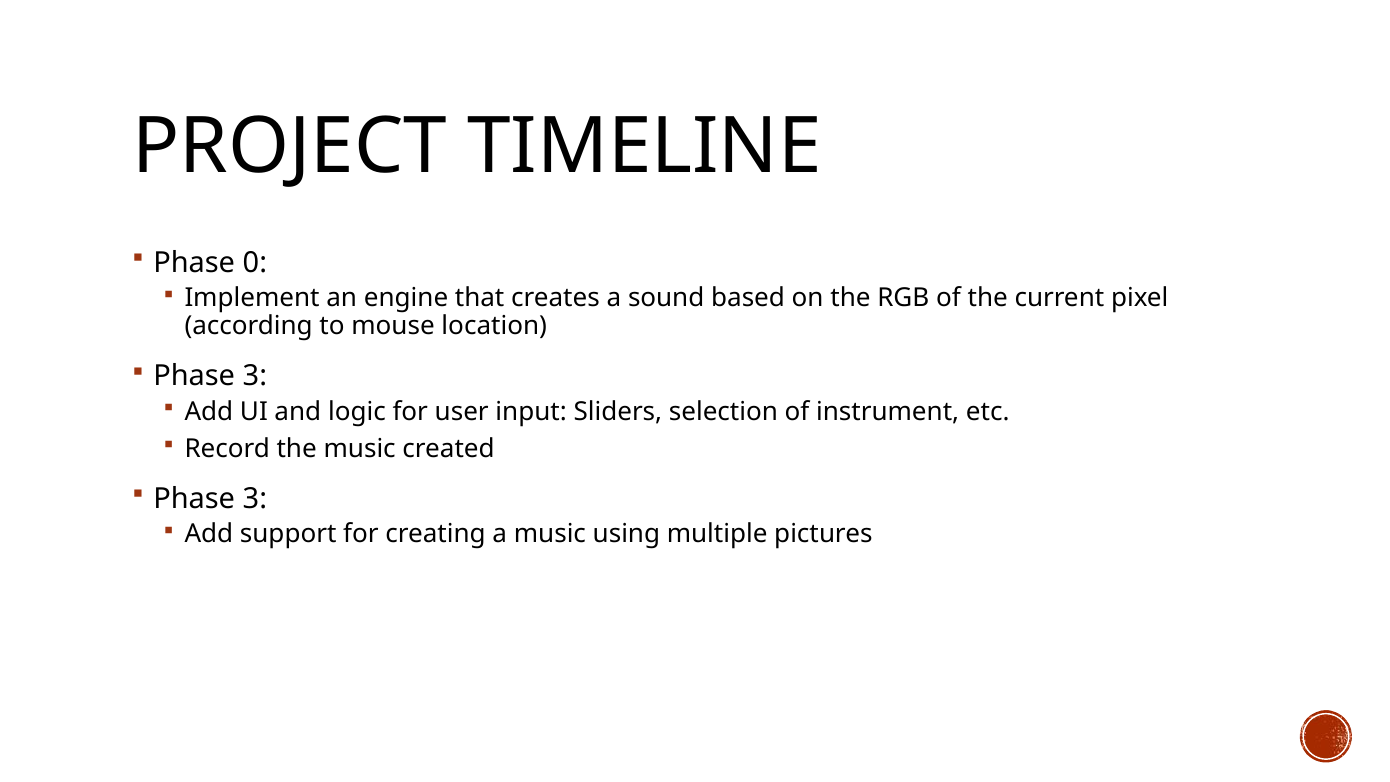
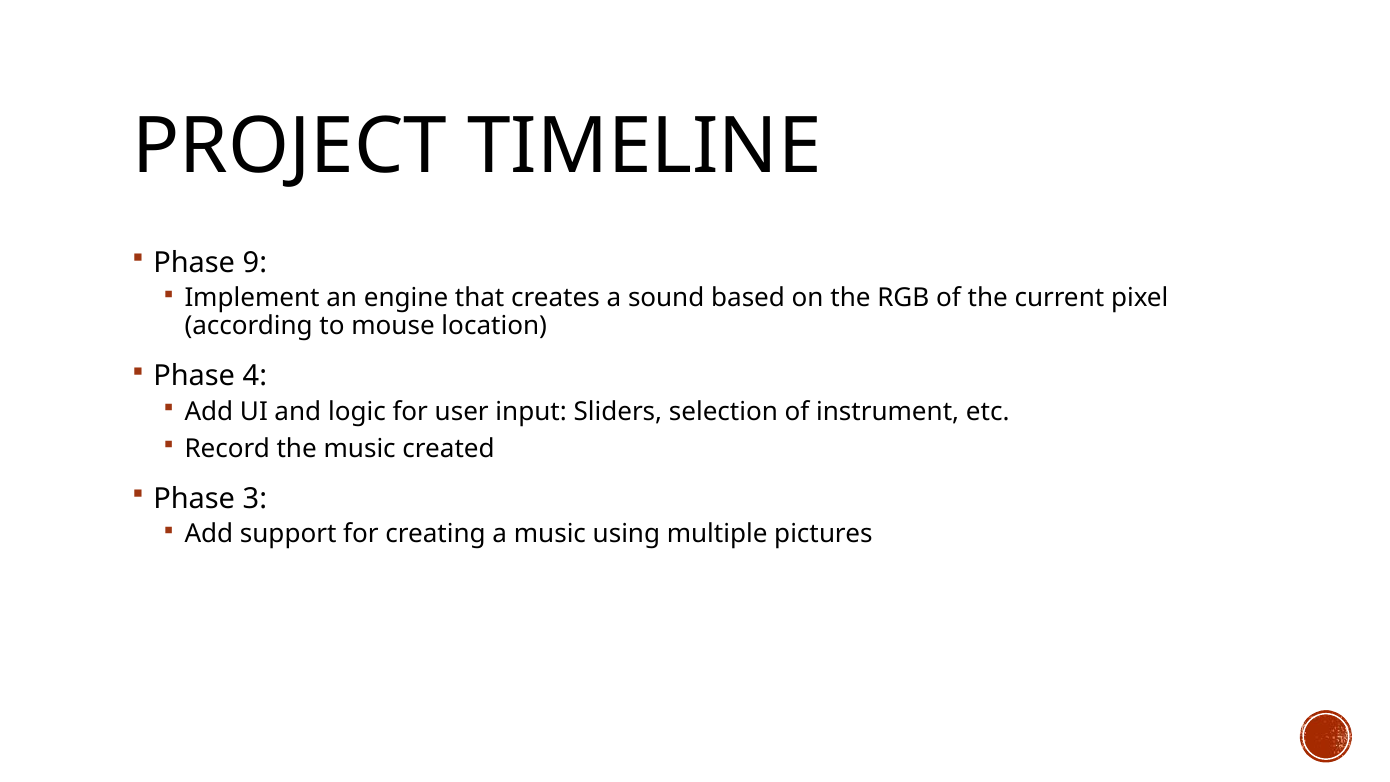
0: 0 -> 9 (255, 263)
3: 3 -> 4 (255, 376)
